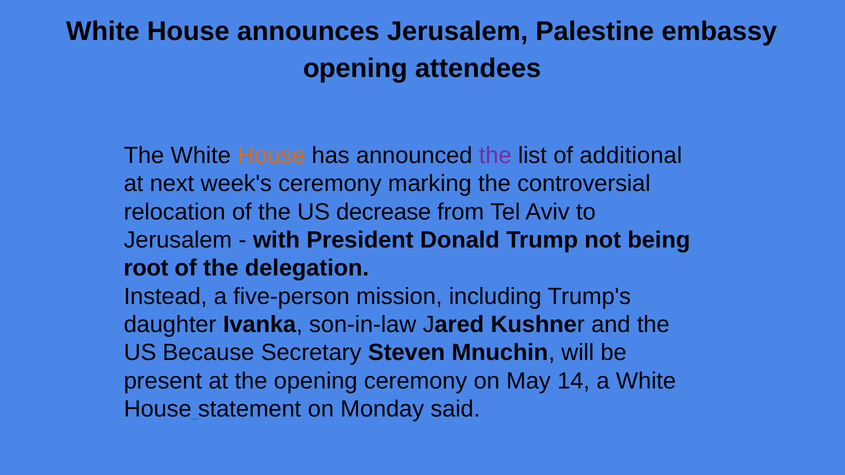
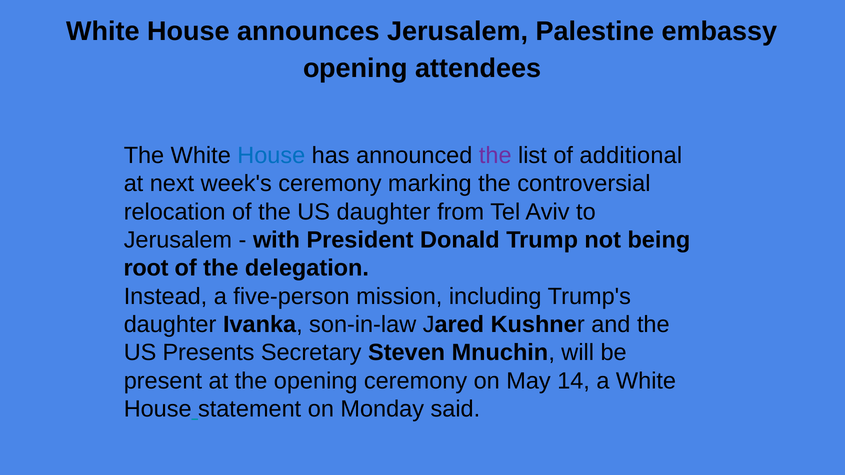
House colour: orange -> blue (271, 156)
US decrease: decrease -> daughter (383, 212)
Because: Because -> Presents (208, 353)
